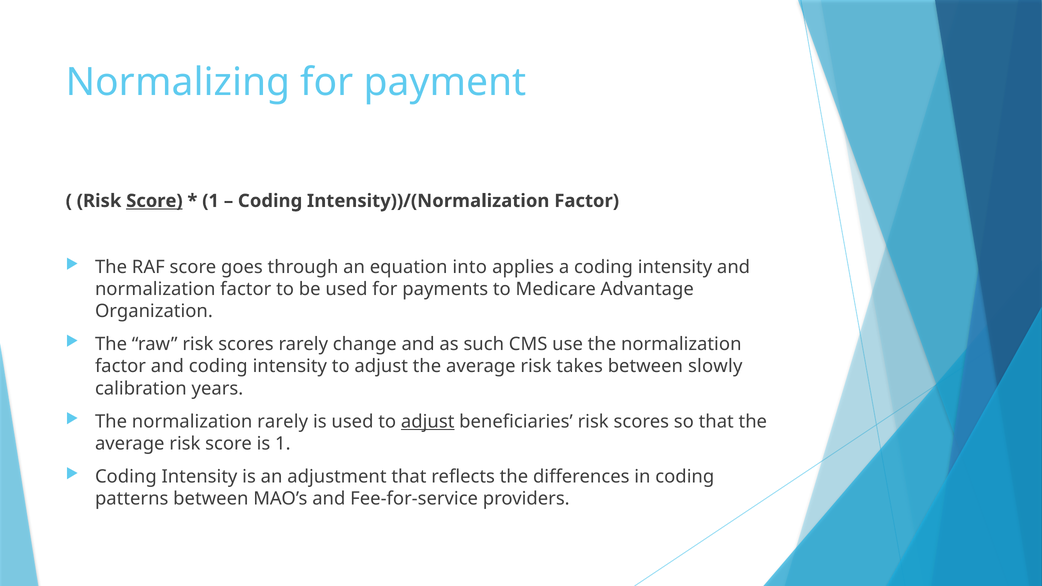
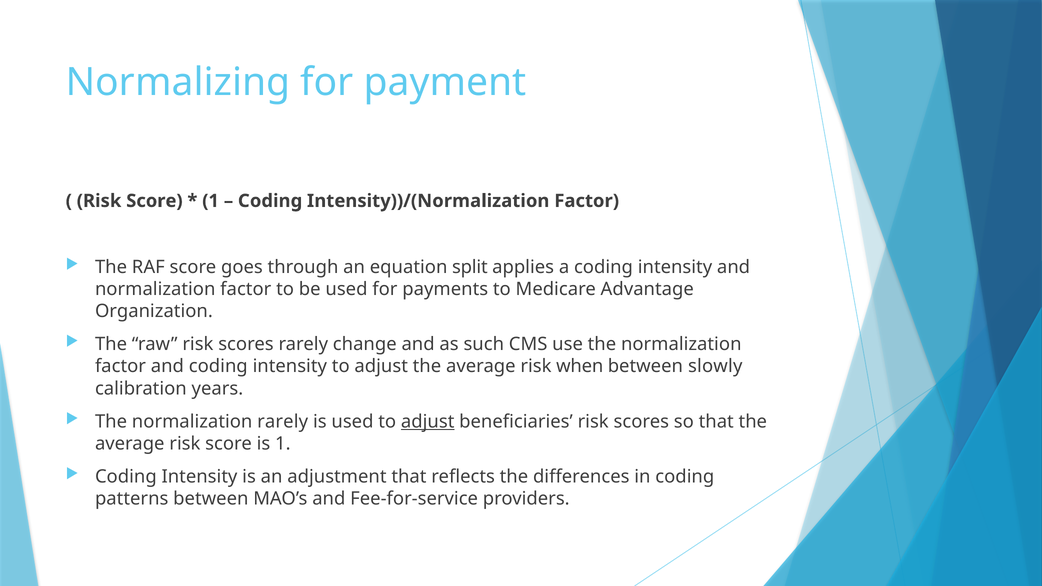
Score underline: present -> none (154, 201)
into: into -> split (470, 267)
takes: takes -> when (580, 366)
